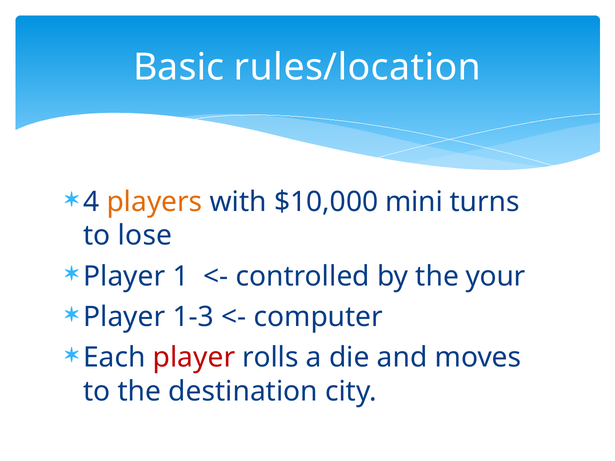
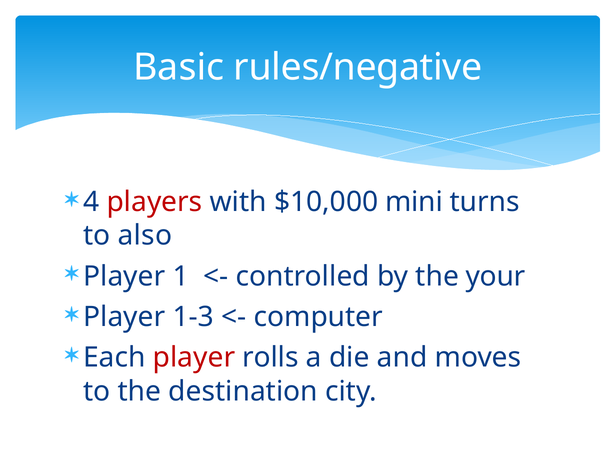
rules/location: rules/location -> rules/negative (358, 68)
players colour: orange -> red (155, 202)
lose: lose -> also (145, 236)
